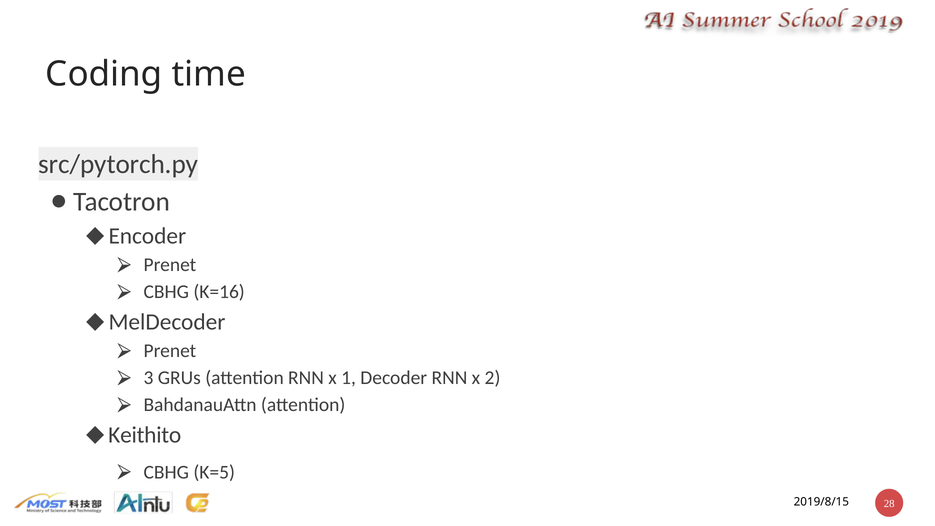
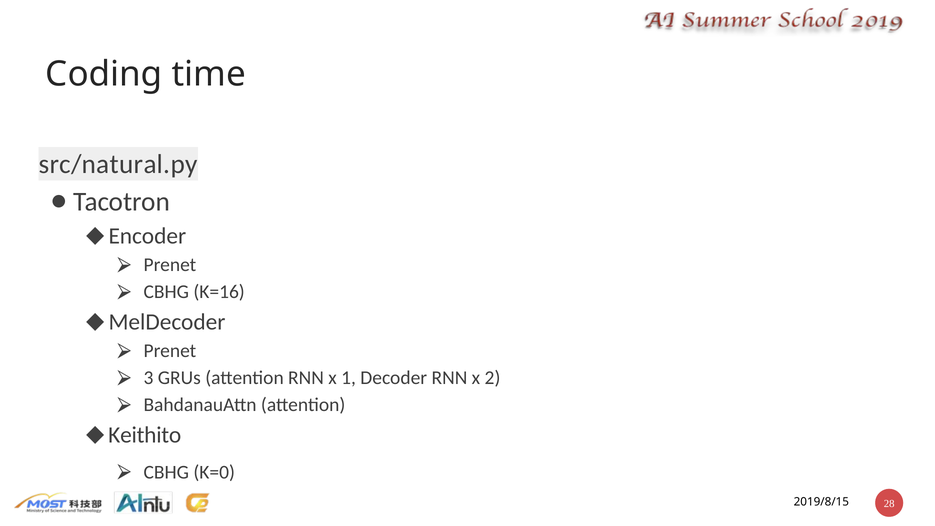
src/pytorch.py: src/pytorch.py -> src/natural.py (118, 164)
K=5: K=5 -> K=0 (214, 472)
